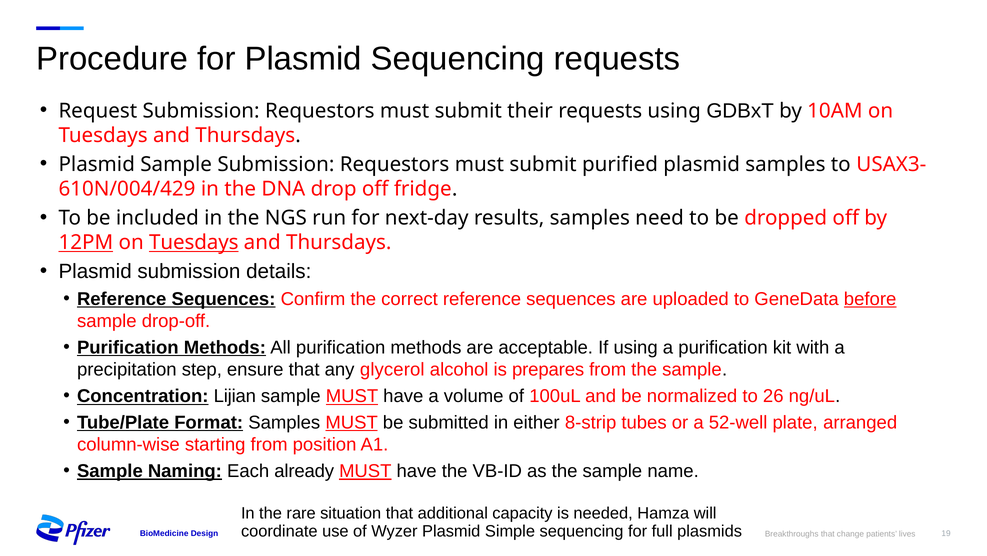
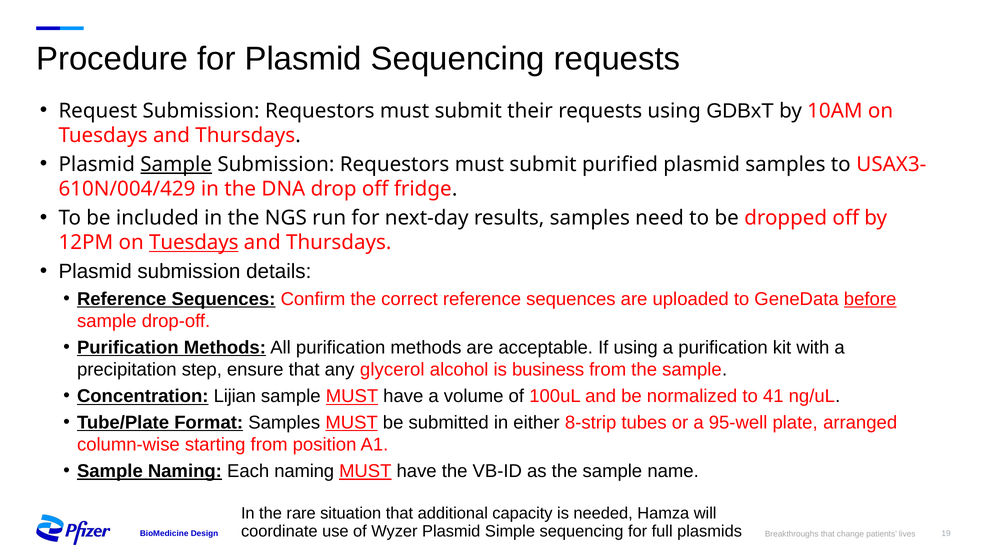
Sample underline: none -> present (176, 164)
12PM underline: present -> none (86, 242)
prepares: prepares -> business (548, 369)
26: 26 -> 41 (773, 396)
52-well: 52-well -> 95-well (738, 422)
Each already: already -> naming (304, 470)
